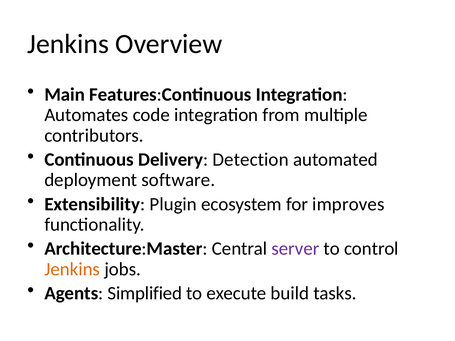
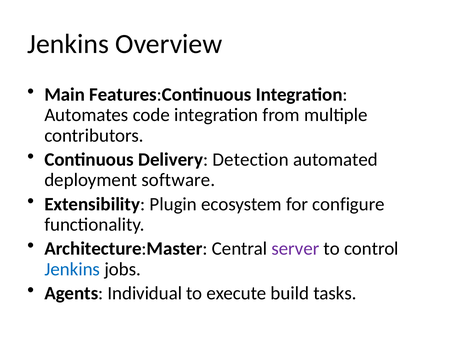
improves: improves -> configure (348, 204)
Jenkins colour: orange -> blue (72, 269)
Simplified: Simplified -> Individual (145, 293)
